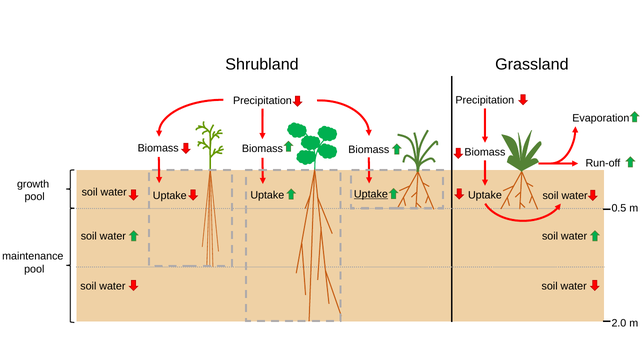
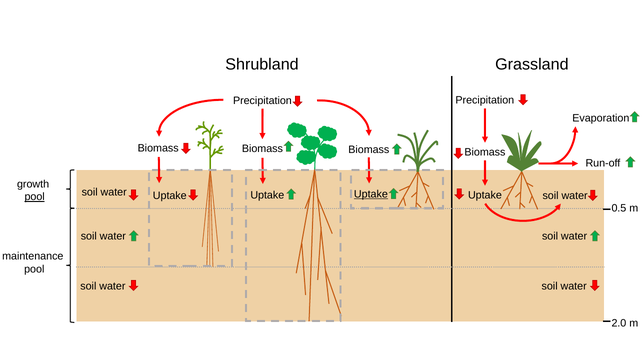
pool underline: none -> present (35, 197)
